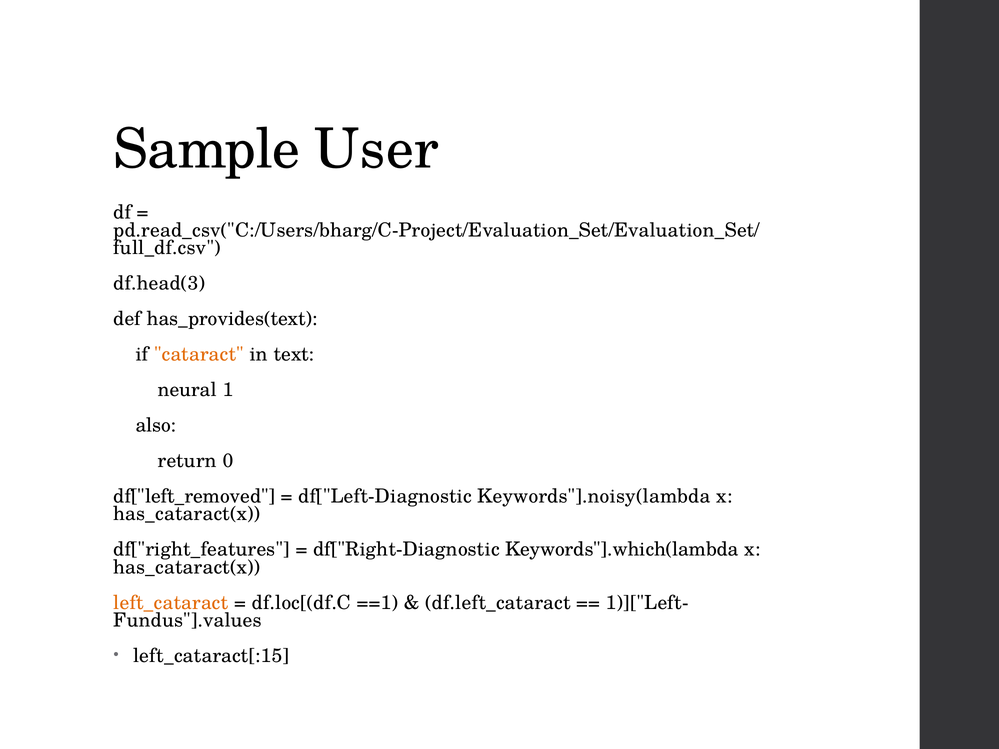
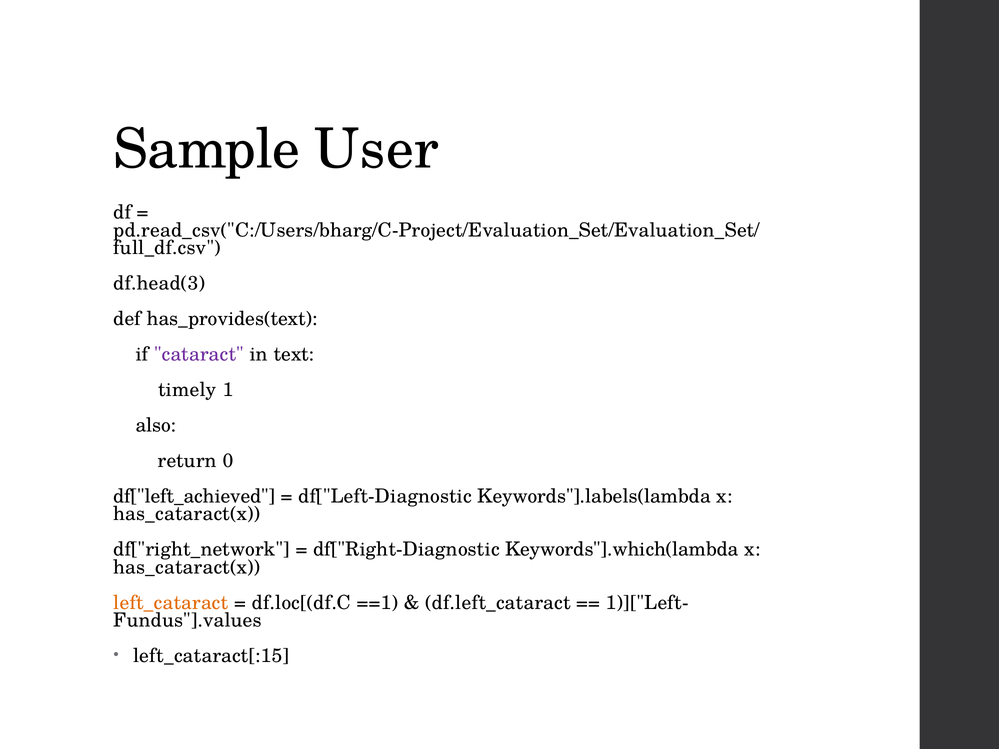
cataract colour: orange -> purple (199, 354)
neural: neural -> timely (187, 390)
df["left_removed: df["left_removed -> df["left_achieved (194, 496)
Keywords"].noisy(lambda: Keywords"].noisy(lambda -> Keywords"].labels(lambda (594, 496)
df["right_features: df["right_features -> df["right_network (202, 550)
